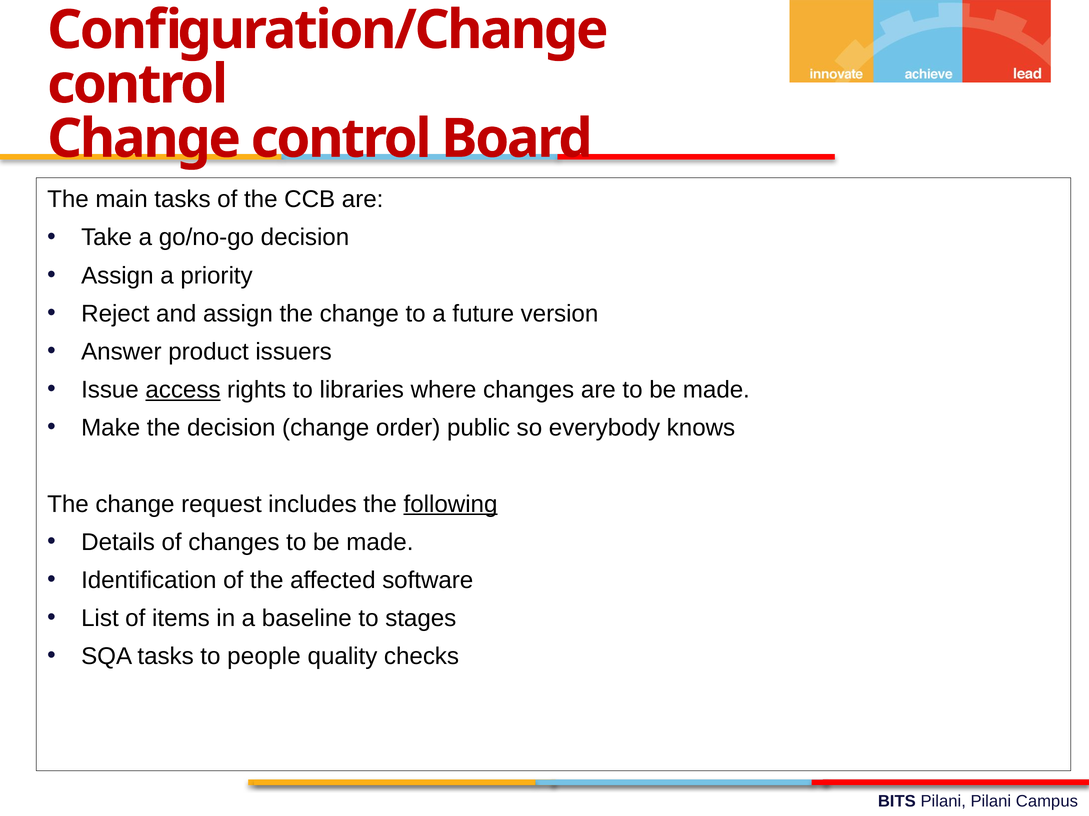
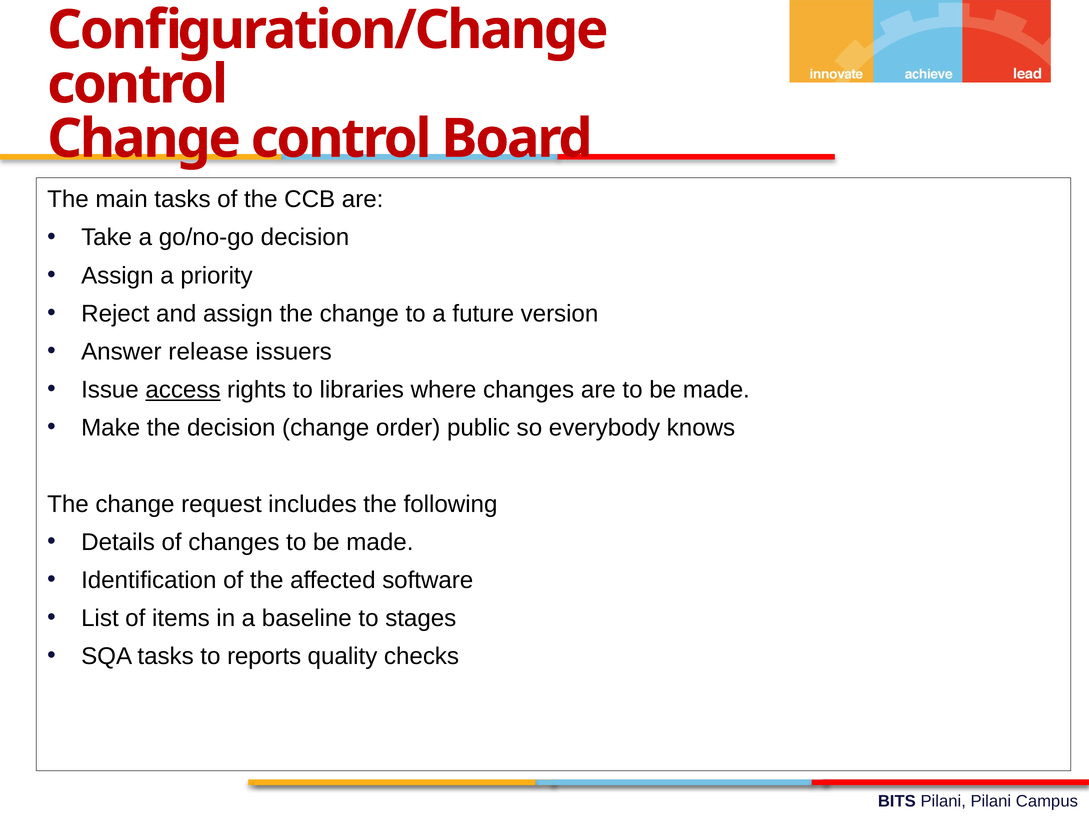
product: product -> release (208, 352)
following underline: present -> none (451, 504)
people: people -> reports (264, 657)
